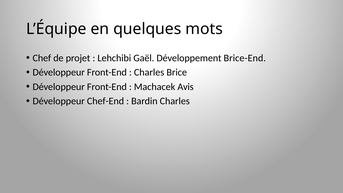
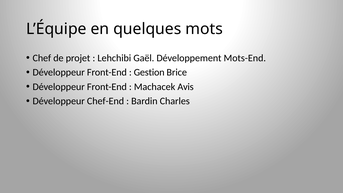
Brice-End: Brice-End -> Mots-End (245, 58)
Charles: Charles -> Gestion (149, 72)
